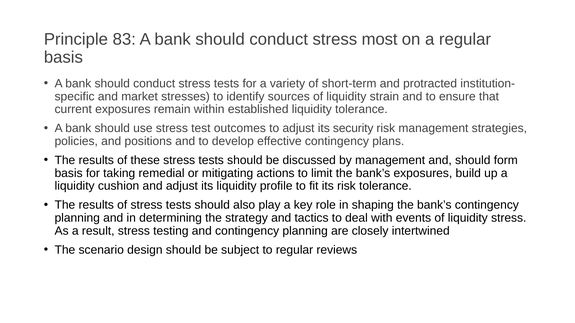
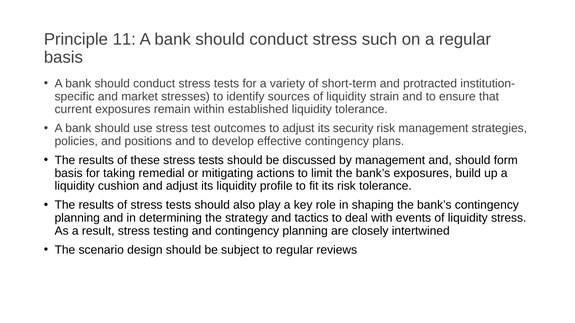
83: 83 -> 11 (124, 39)
most: most -> such (379, 39)
